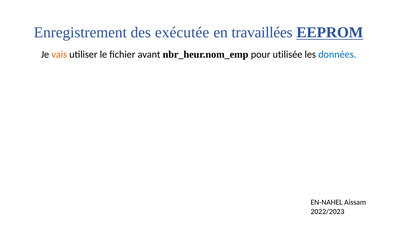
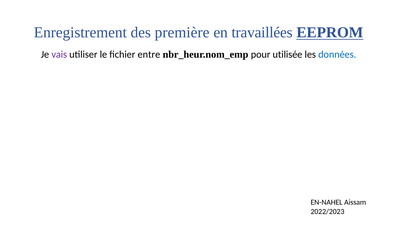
exécutée: exécutée -> première (182, 32)
vais colour: orange -> purple (59, 54)
avant: avant -> entre (149, 54)
